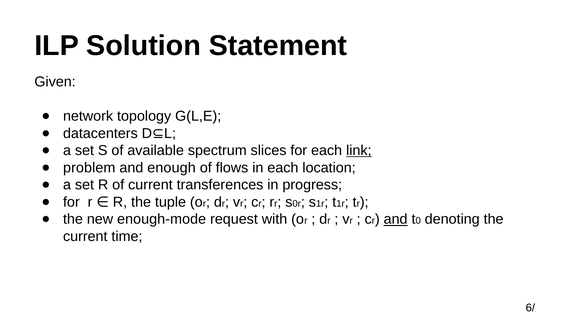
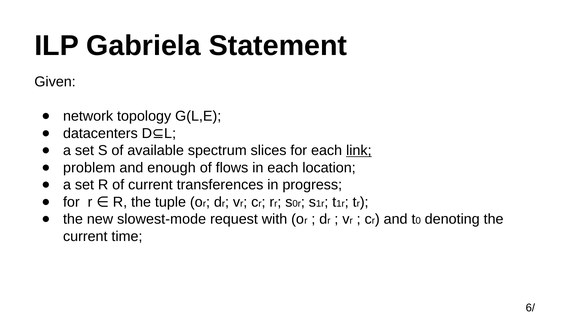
Solution: Solution -> Gabriela (144, 46)
enough-mode: enough-mode -> slowest-mode (162, 219)
and underline: present -> none (396, 219)
